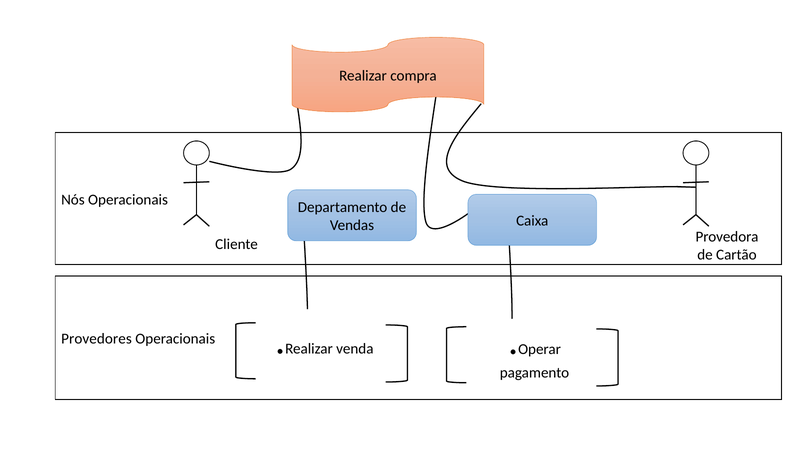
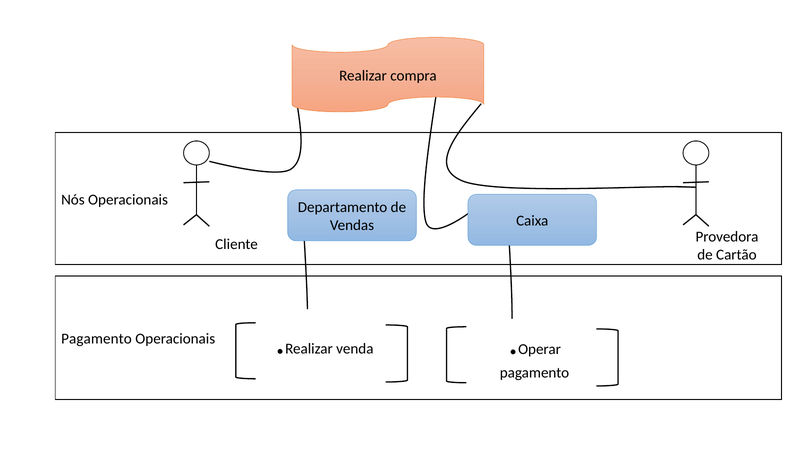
Provedores: Provedores -> Pagamento (96, 339)
